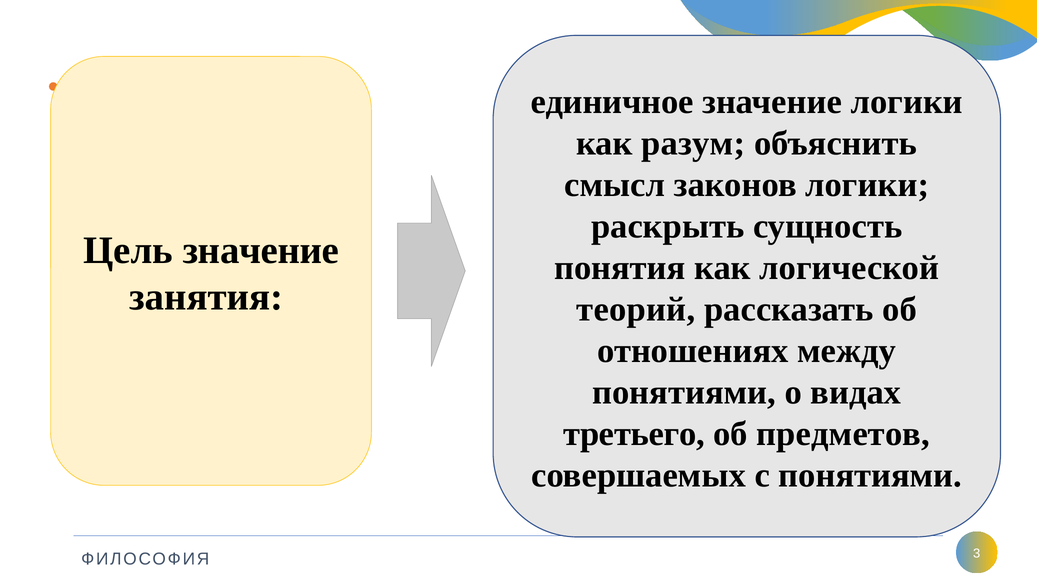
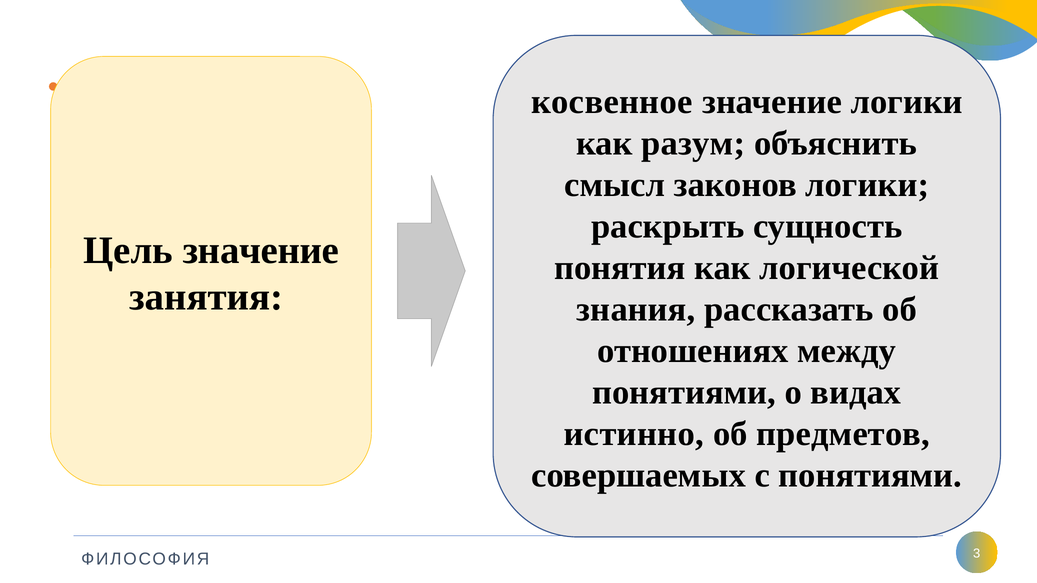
единичное: единичное -> косвенное (612, 102)
теорий: теорий -> знания (636, 309)
третьего: третьего -> истинно (634, 434)
